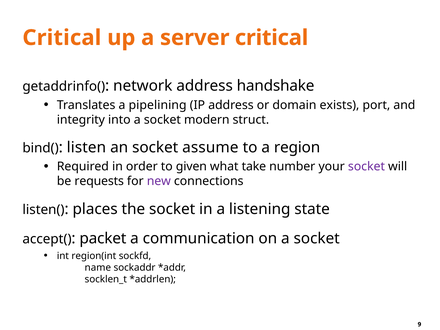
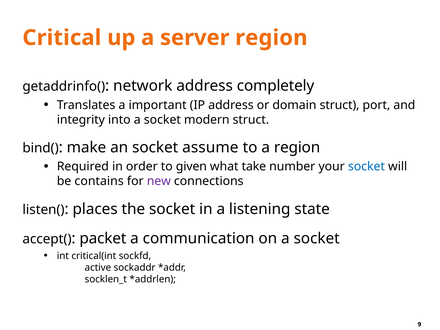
server critical: critical -> region (271, 38)
handshake: handshake -> completely (276, 86)
pipelining: pipelining -> important (158, 105)
domain exists: exists -> struct (340, 105)
listen: listen -> make (86, 147)
socket colour: purple -> blue (366, 167)
requests: requests -> contains (99, 181)
region(int: region(int -> critical(int (94, 256)
name: name -> active (98, 268)
